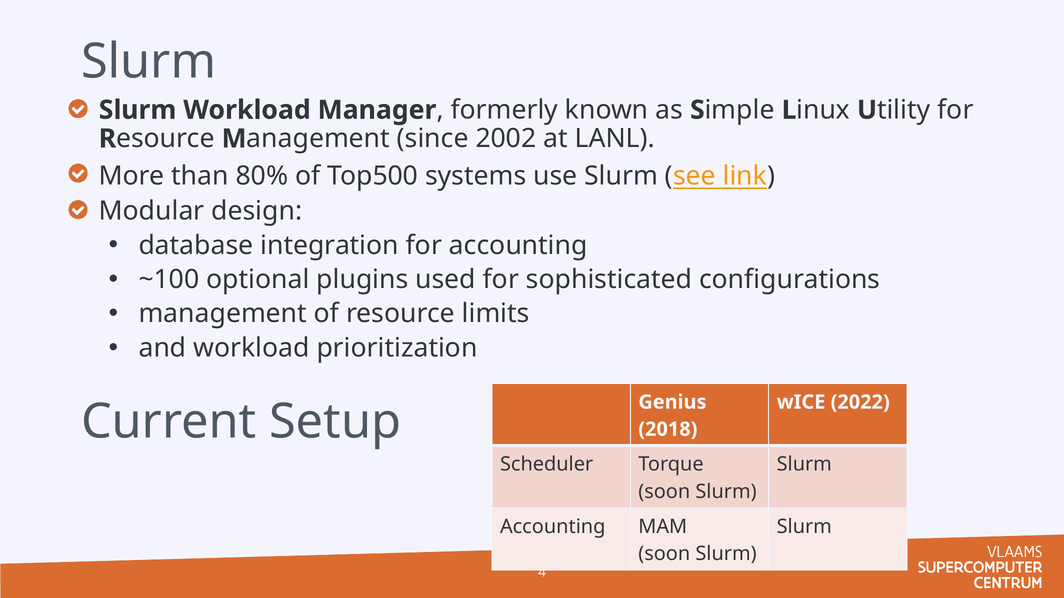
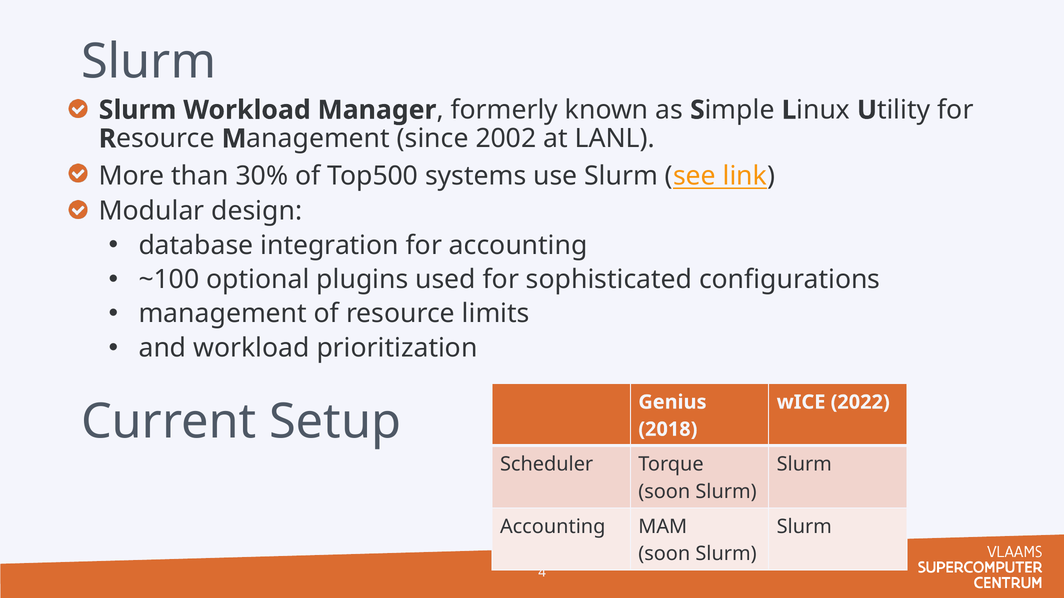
80%: 80% -> 30% (262, 176)
